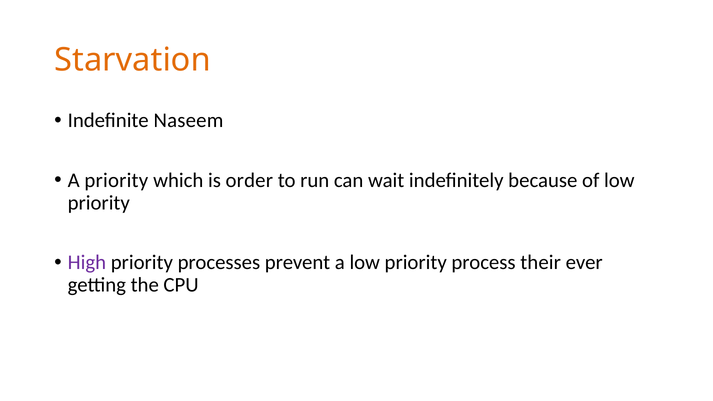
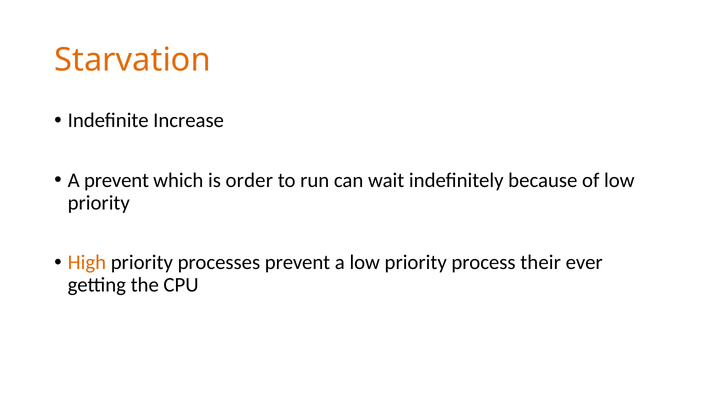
Naseem: Naseem -> Increase (189, 121)
A priority: priority -> prevent (117, 180)
High colour: purple -> orange (87, 263)
